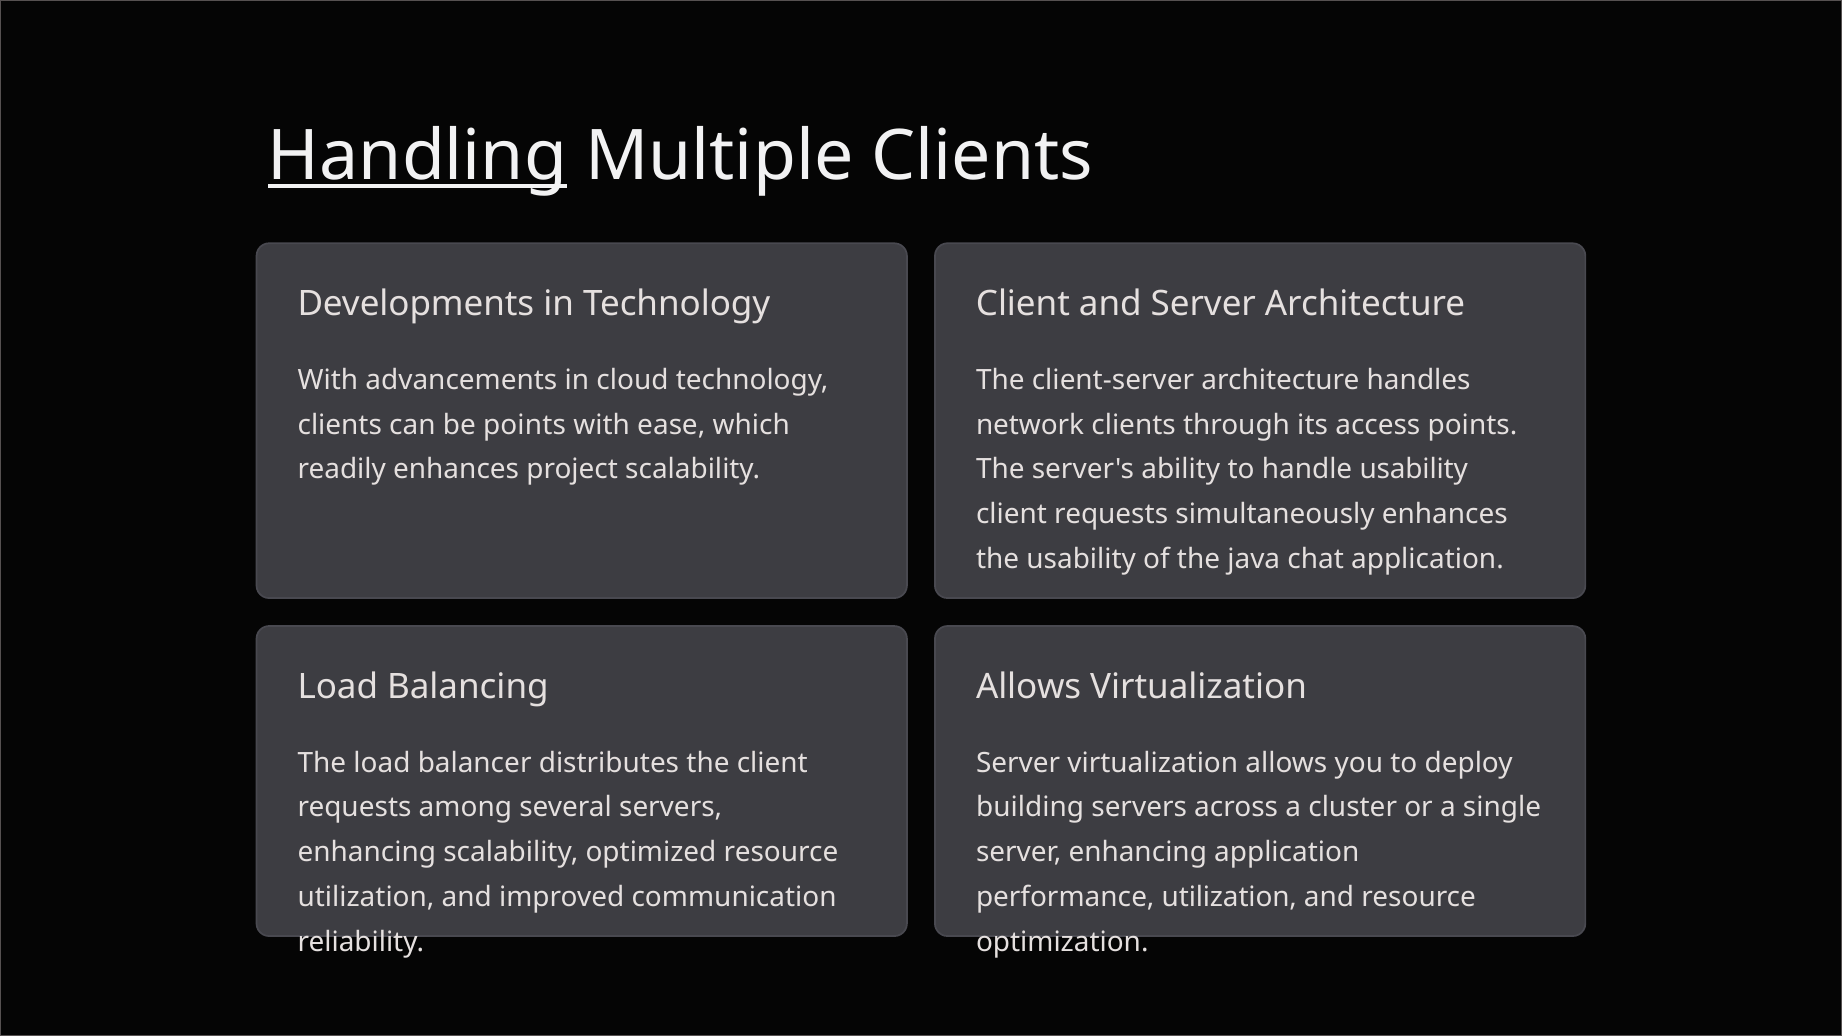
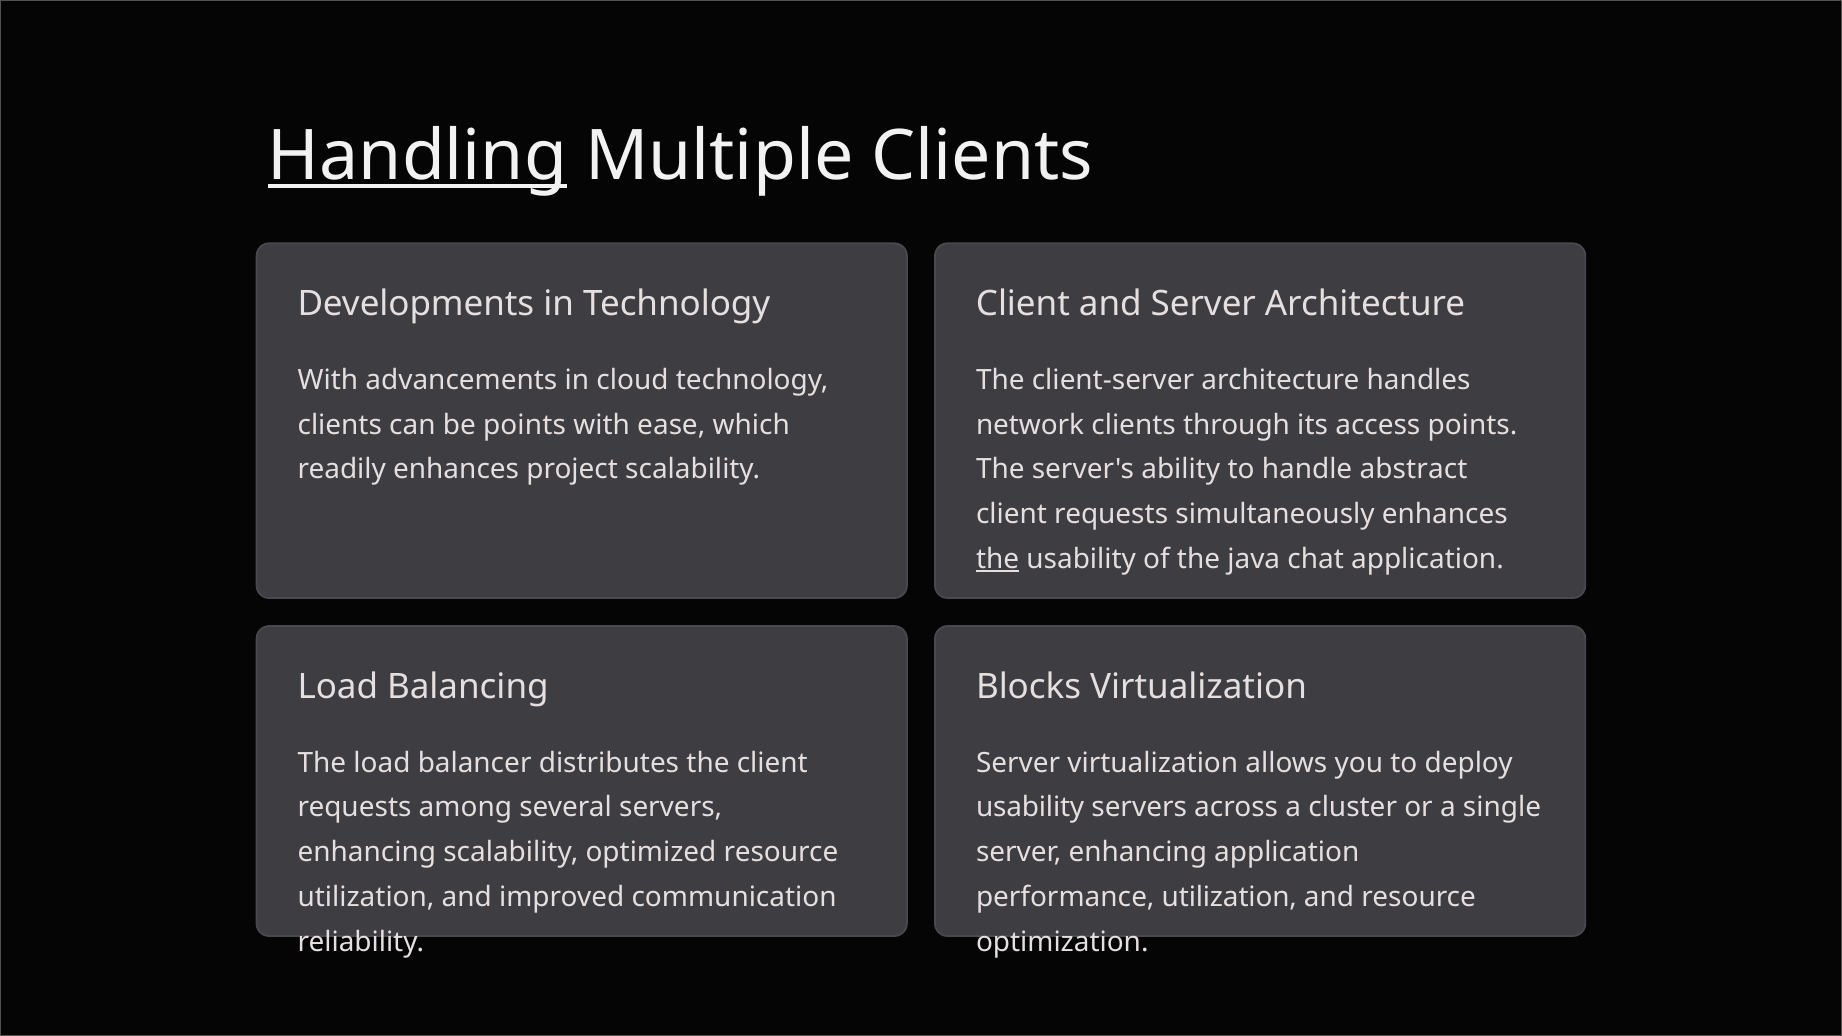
handle usability: usability -> abstract (1414, 470)
the underline: none -> present (998, 559)
Allows: Allows -> Blocks (1029, 687)
building: building -> usability (1030, 808)
